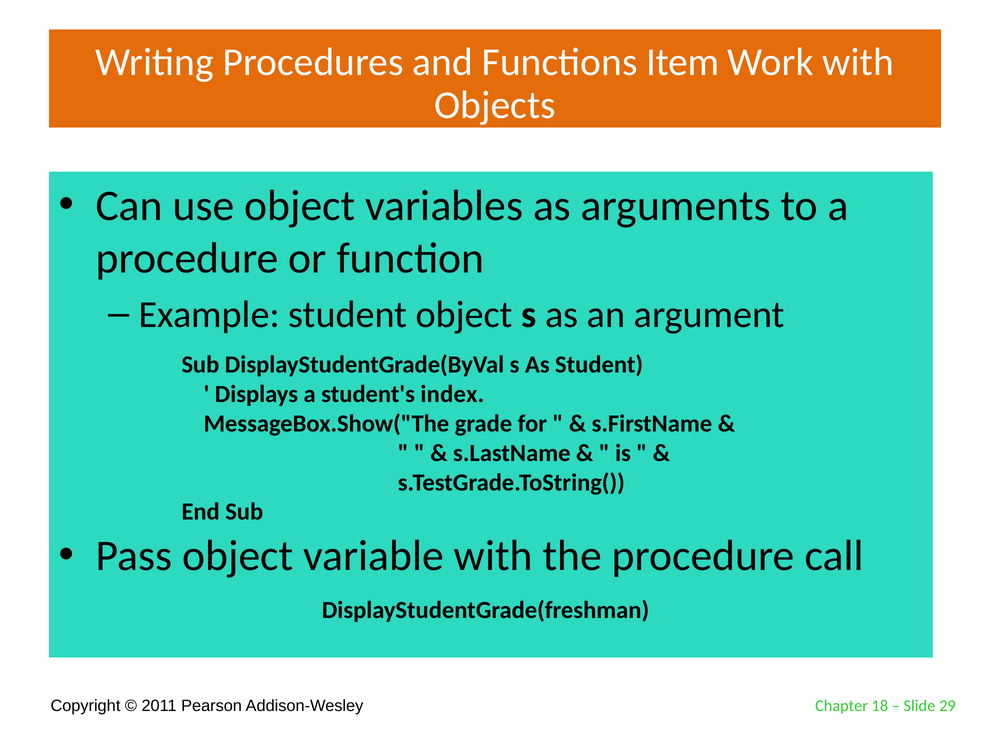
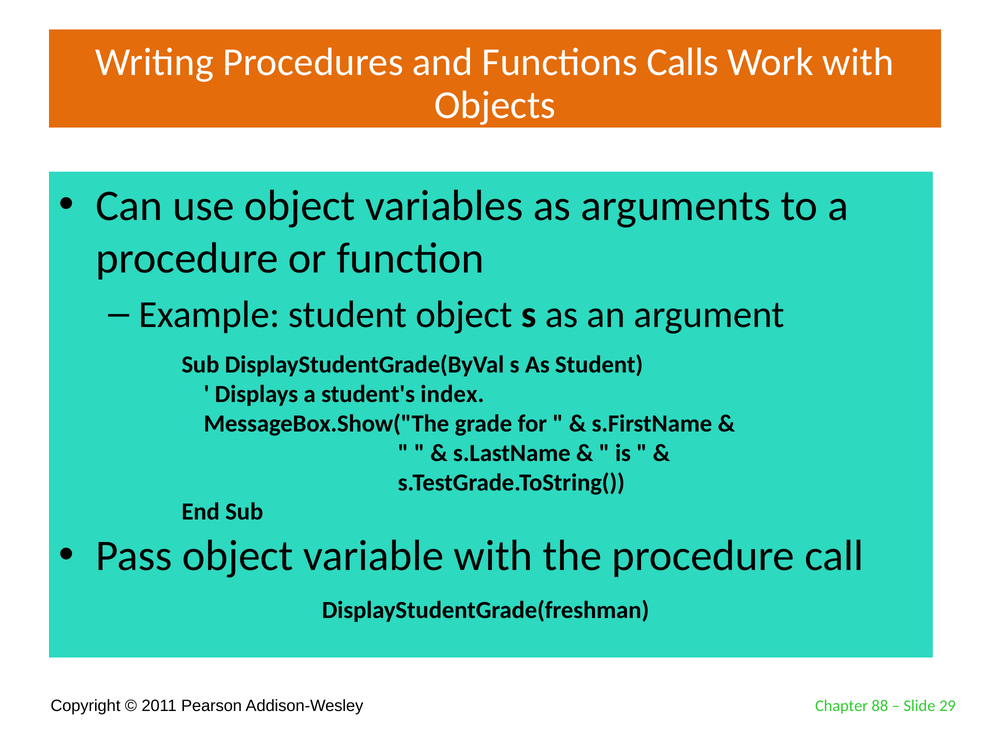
Item: Item -> Calls (683, 62)
18: 18 -> 88 (880, 706)
